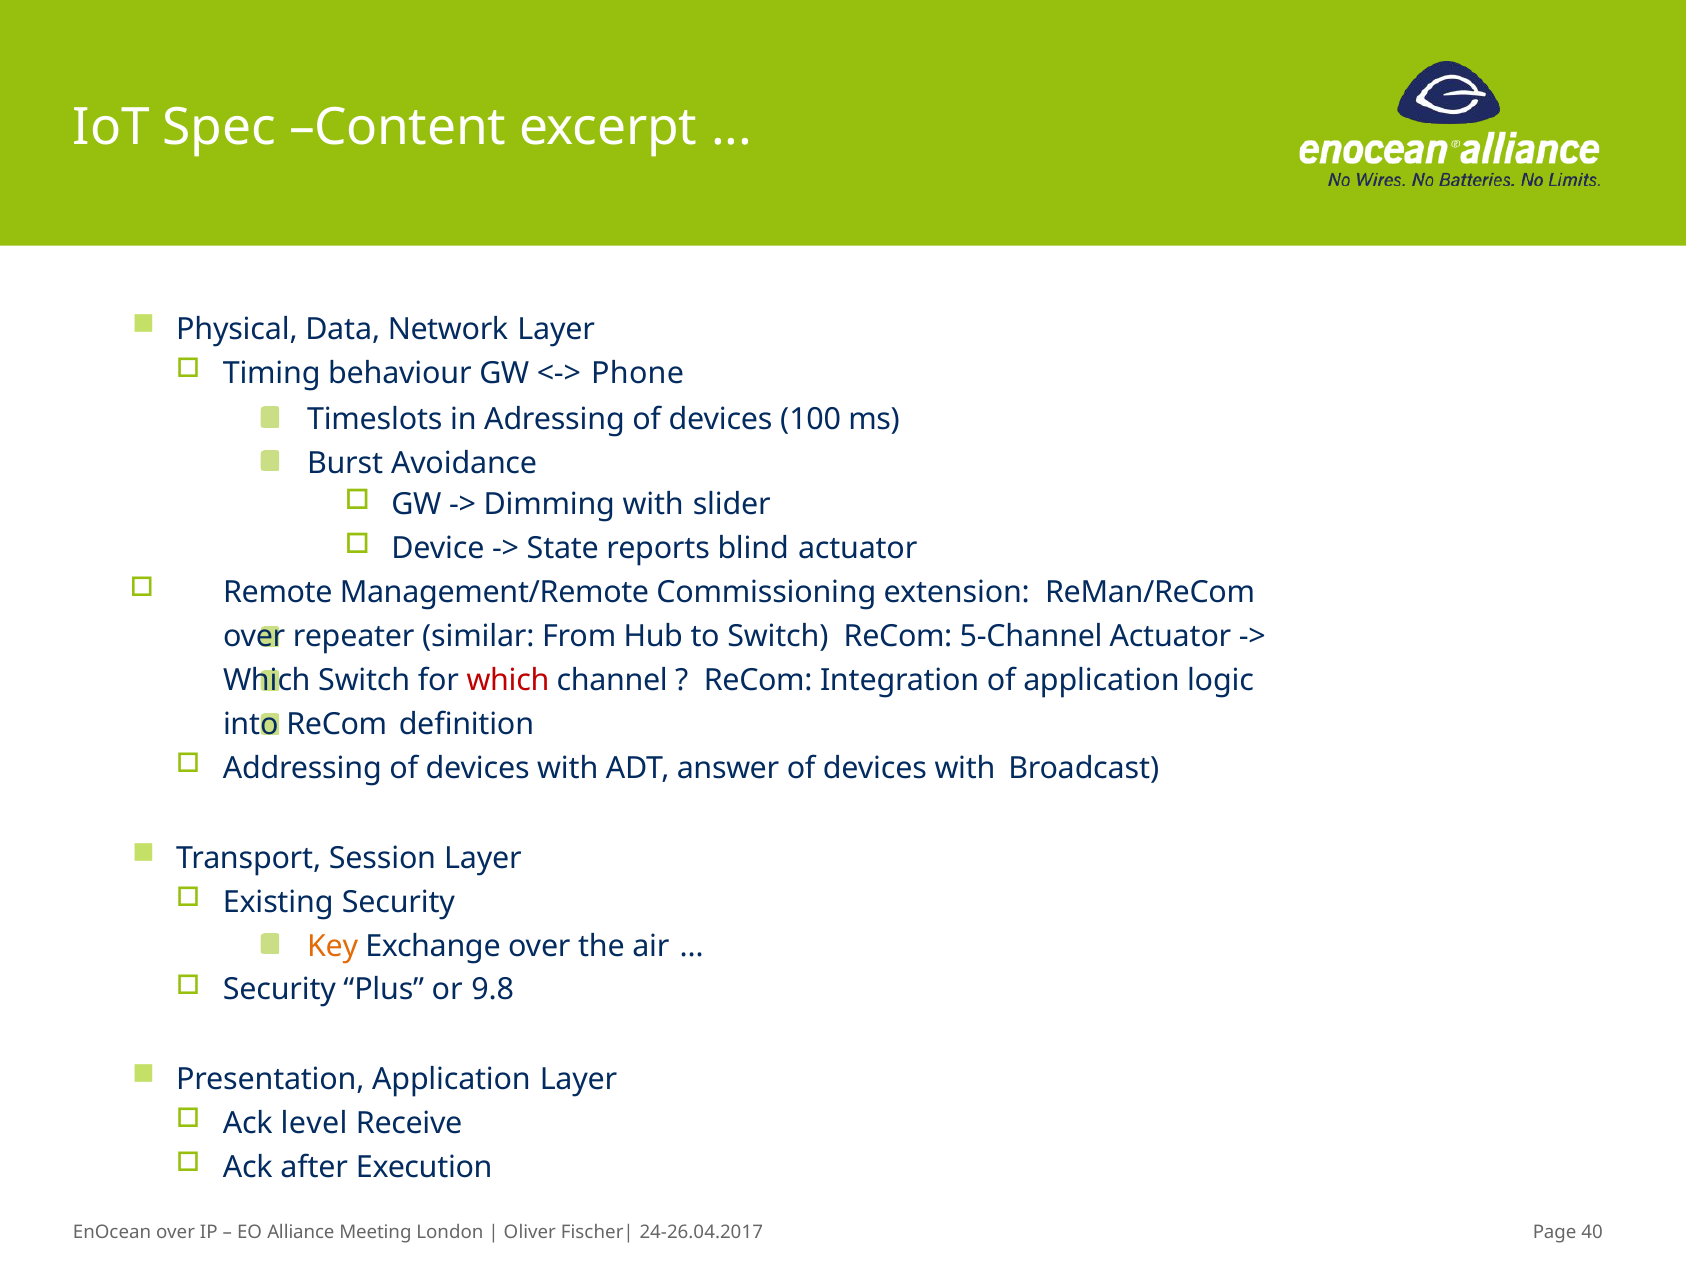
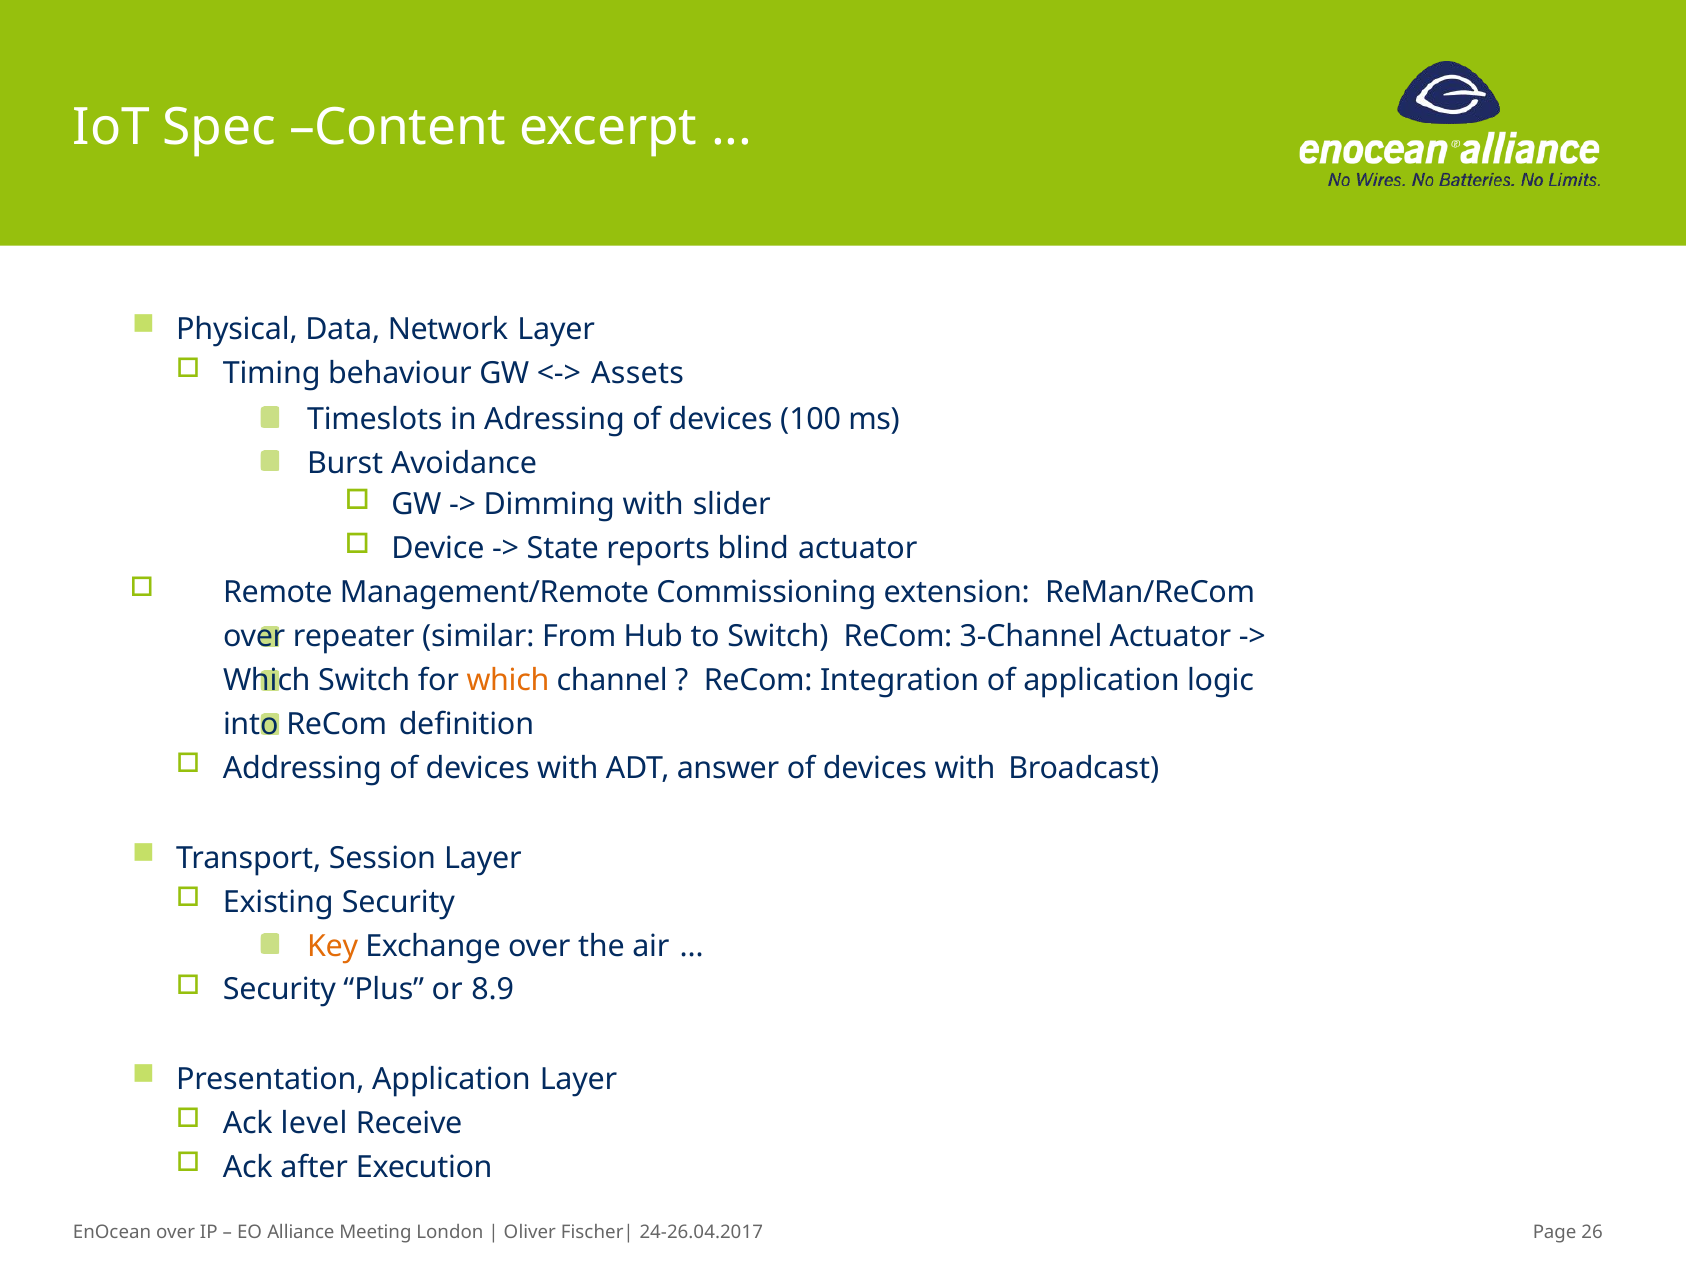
Phone: Phone -> Assets (638, 373)
5-Channel: 5-Channel -> 3-Channel (1031, 636)
which colour: red -> orange (508, 680)
9.8: 9.8 -> 8.9 (493, 989)
40: 40 -> 26 (1592, 1231)
